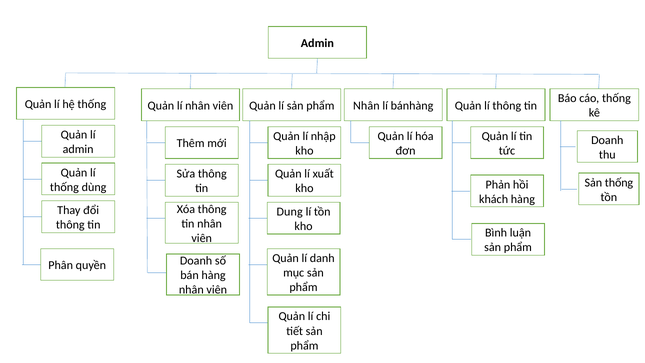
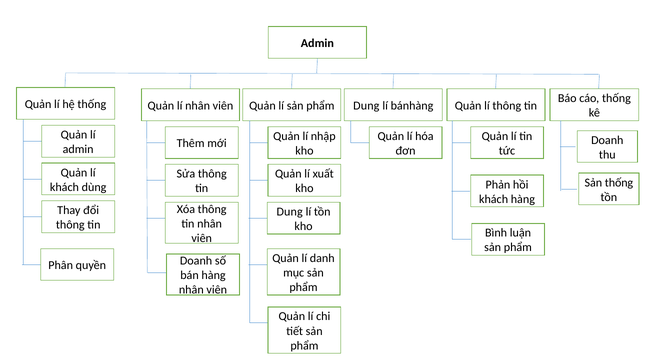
phẩm Nhân: Nhân -> Dung (366, 106)
thống: thống -> khách (64, 187)
